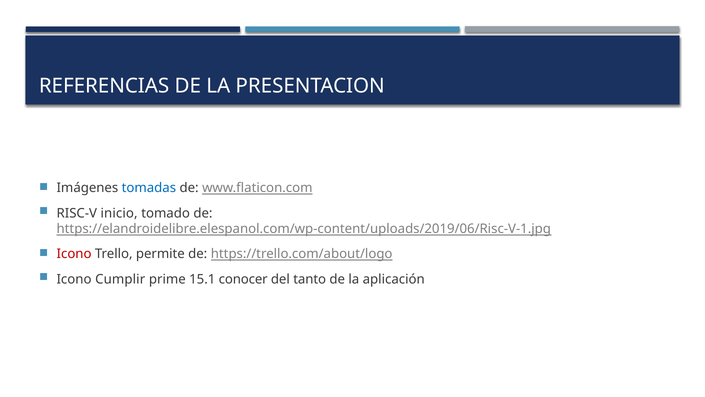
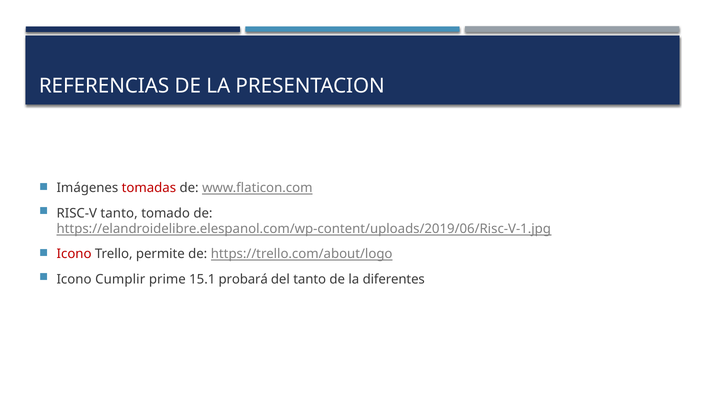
tomadas colour: blue -> red (149, 188)
RISC-V inicio: inicio -> tanto (119, 213)
conocer: conocer -> probará (243, 279)
aplicación: aplicación -> diferentes (394, 279)
